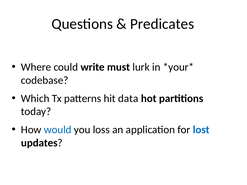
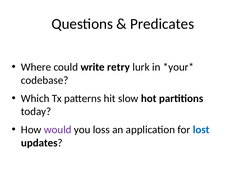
must: must -> retry (118, 67)
data: data -> slow (128, 99)
would colour: blue -> purple (58, 130)
